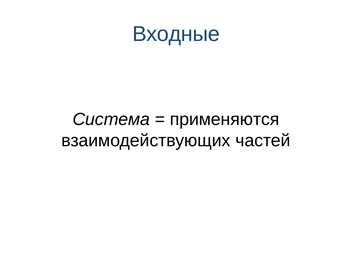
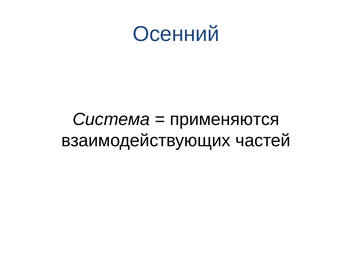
Входные: Входные -> Осенний (176, 34)
